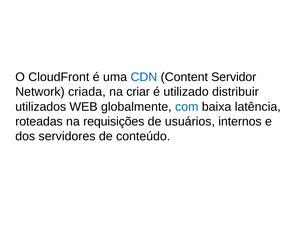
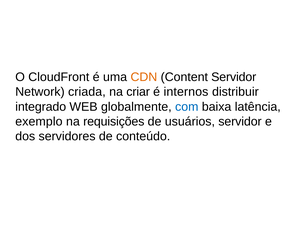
CDN colour: blue -> orange (144, 77)
utilizado: utilizado -> internos (186, 92)
utilizados: utilizados -> integrado (41, 106)
roteadas: roteadas -> exemplo (39, 121)
usuários internos: internos -> servidor (240, 121)
